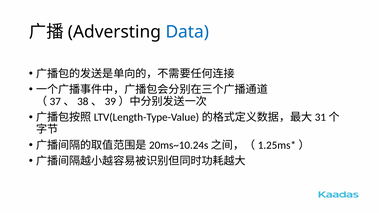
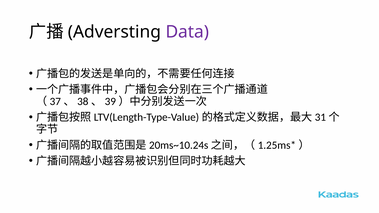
Data colour: blue -> purple (187, 32)
